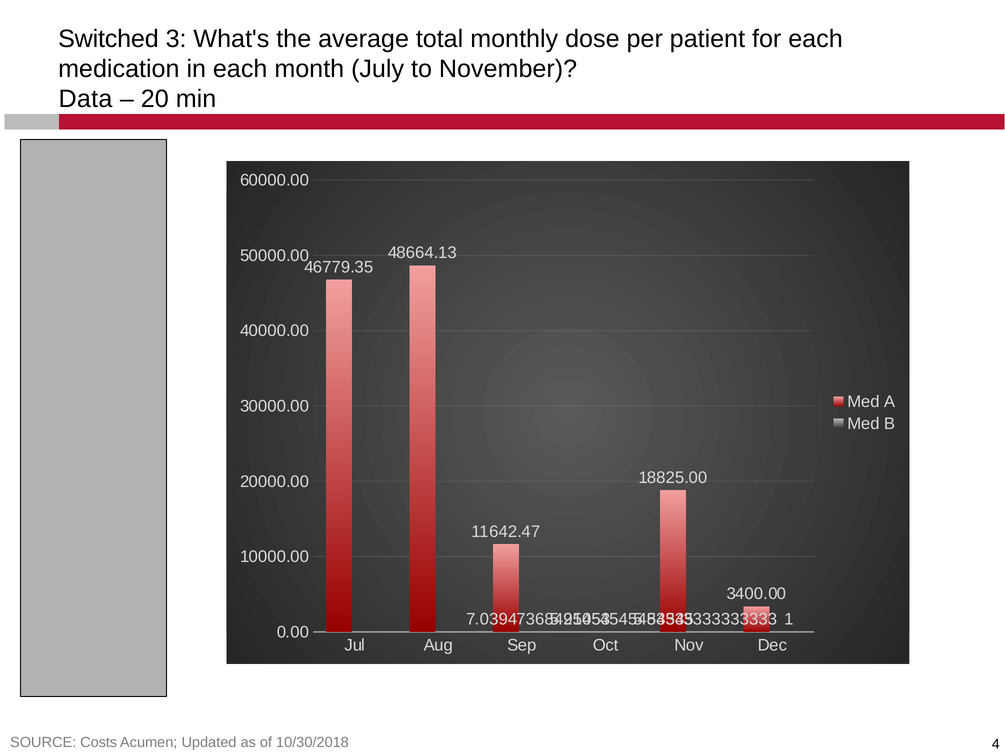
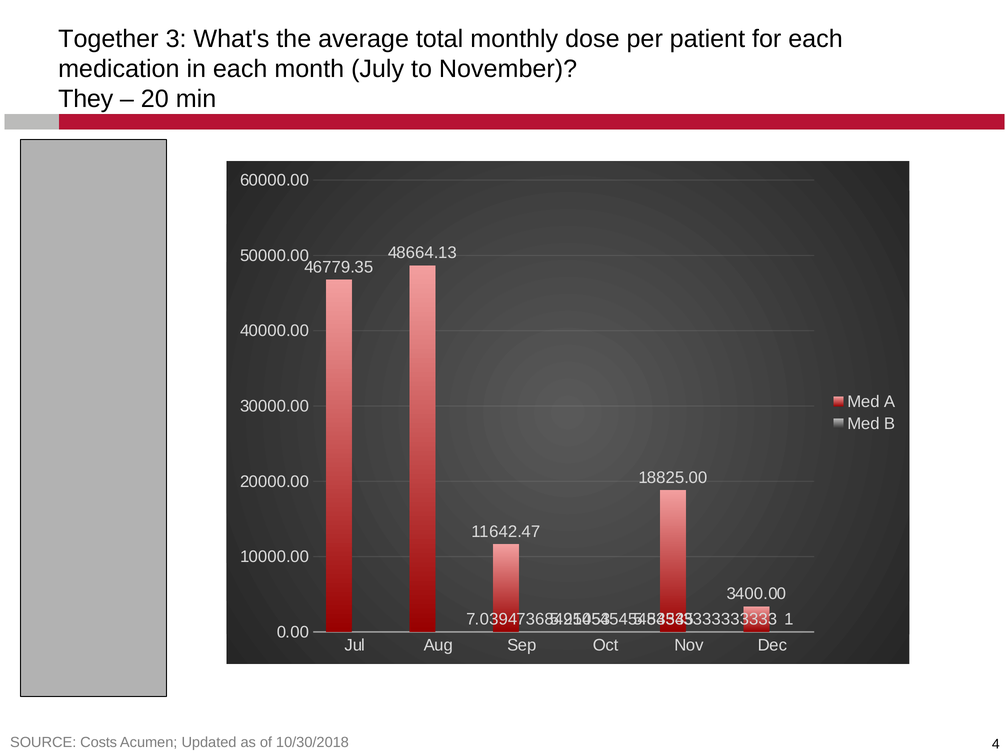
Switched: Switched -> Together (108, 39)
Data: Data -> They (86, 99)
